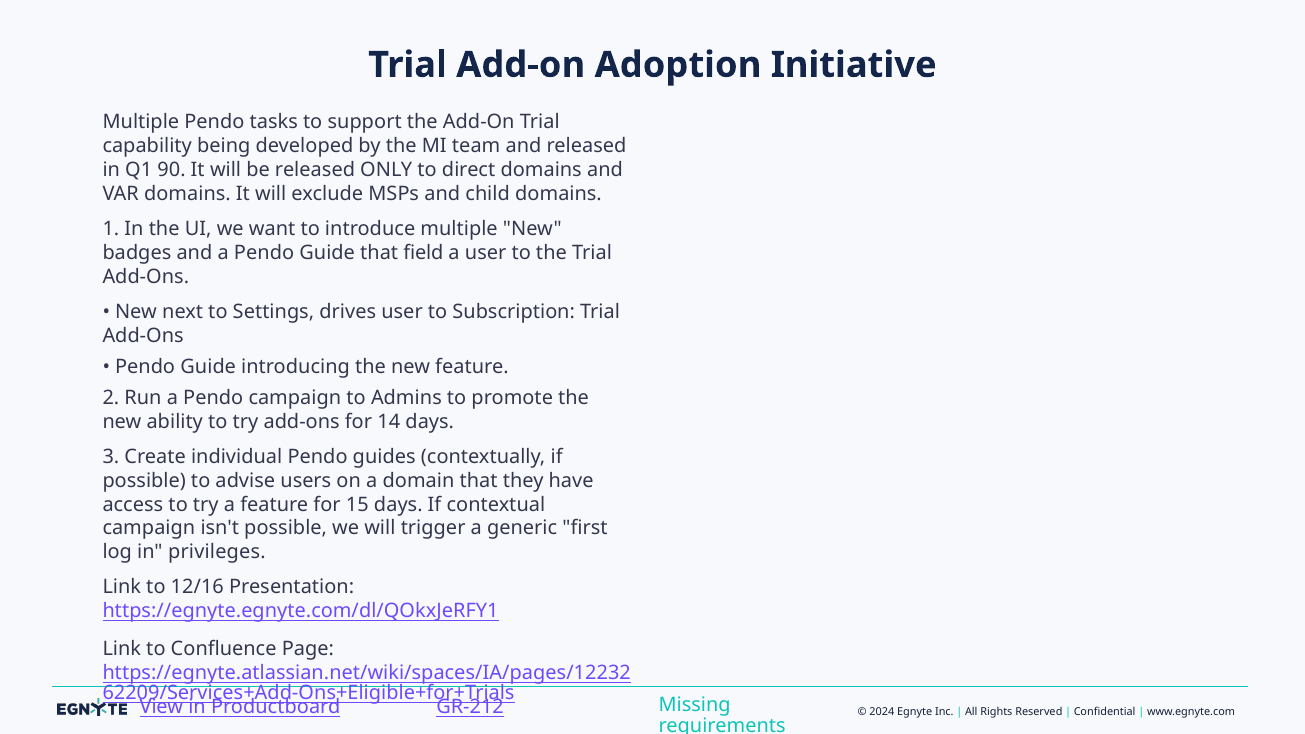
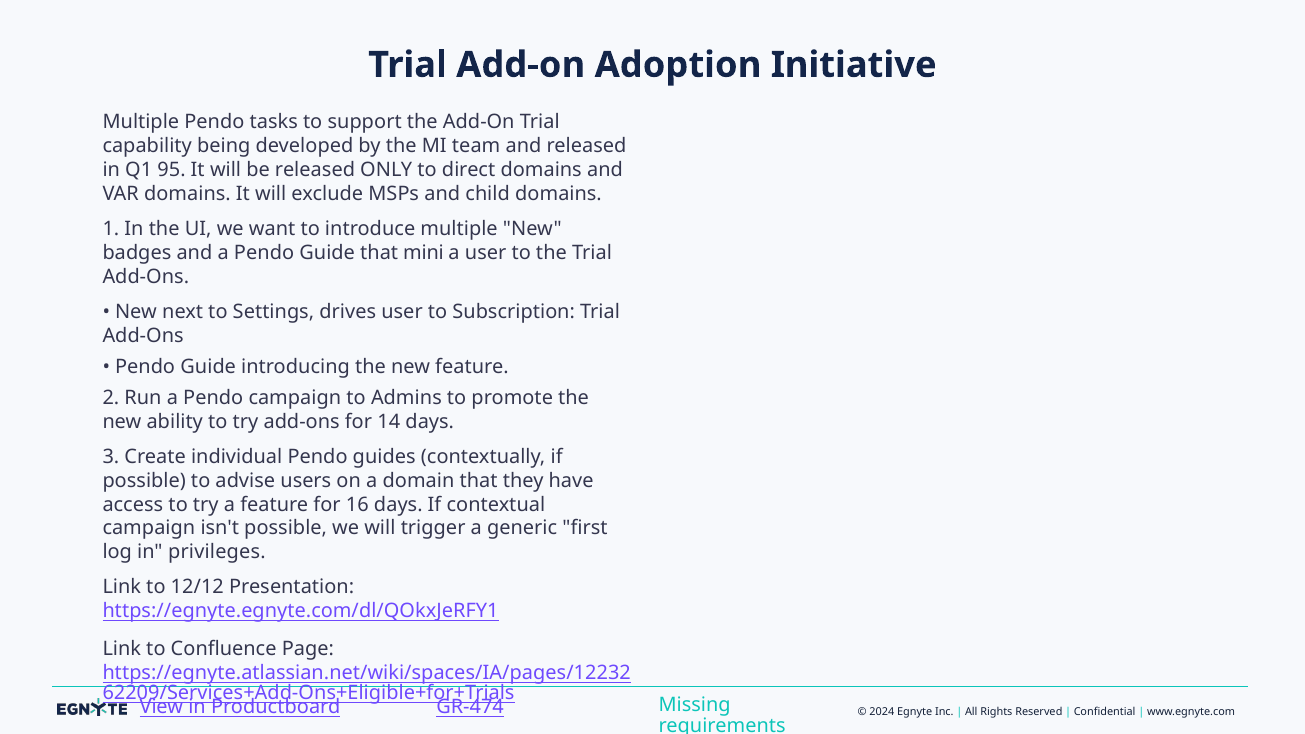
90: 90 -> 95 (171, 170)
field: field -> mini (423, 253)
15: 15 -> 16 (357, 505)
12/16: 12/16 -> 12/12 (197, 587)
GR-212: GR-212 -> GR-474 (470, 707)
